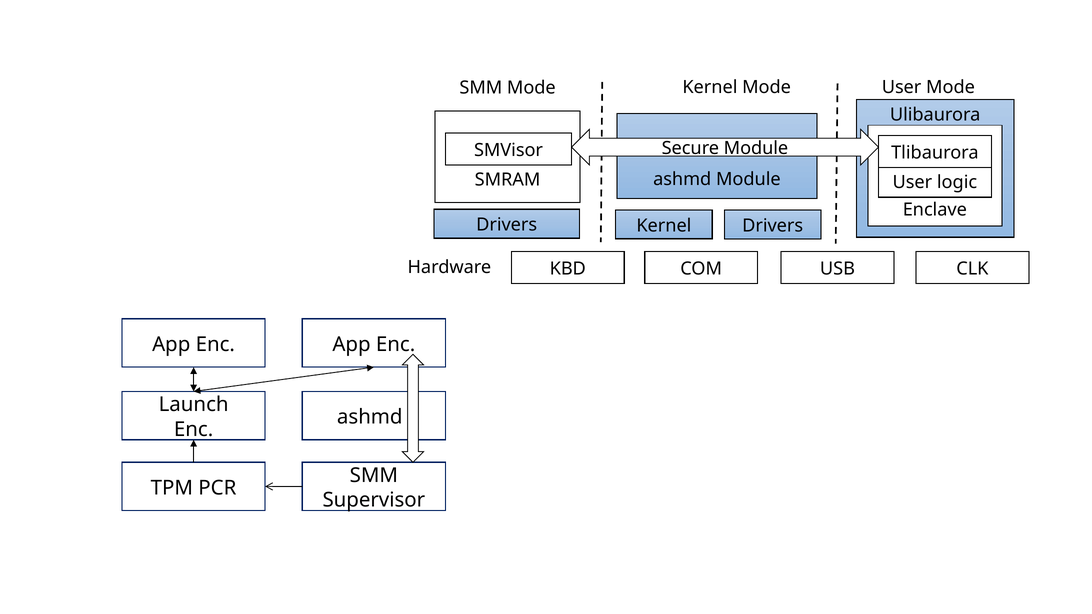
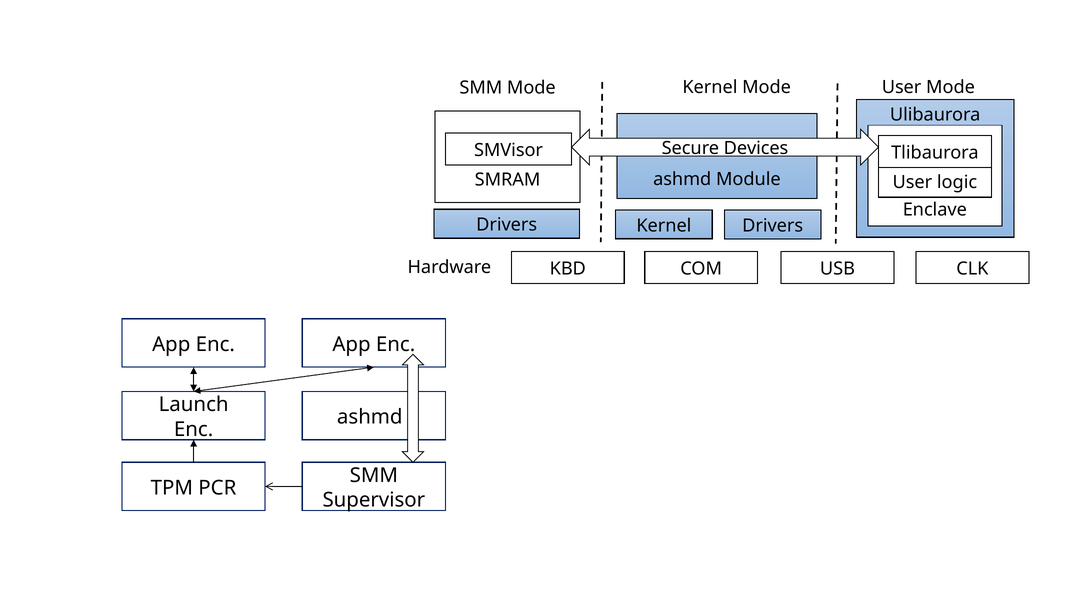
Secure Module: Module -> Devices (756, 148)
